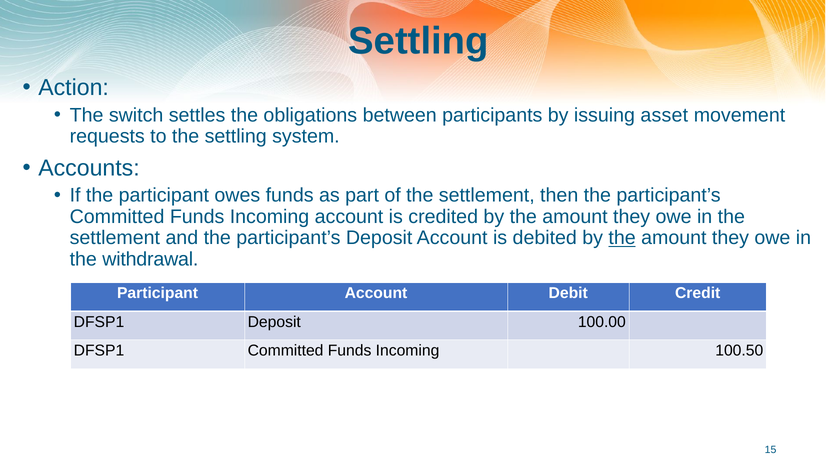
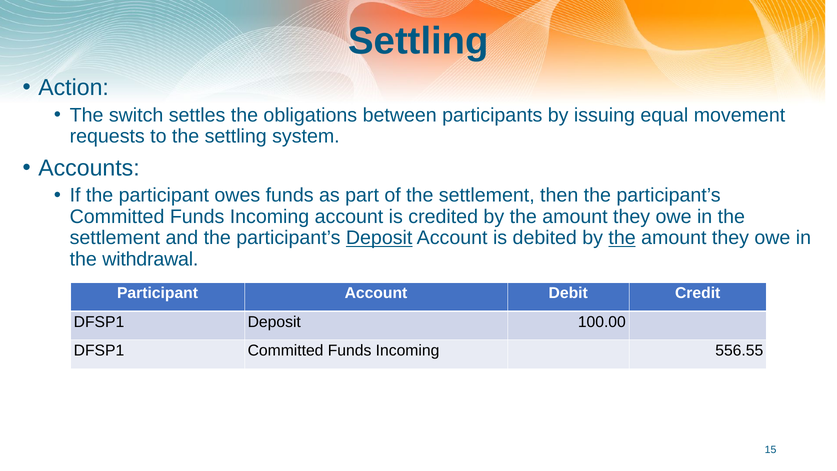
asset: asset -> equal (664, 115)
Deposit underline: none -> present (379, 238)
100.50: 100.50 -> 556.55 (739, 350)
